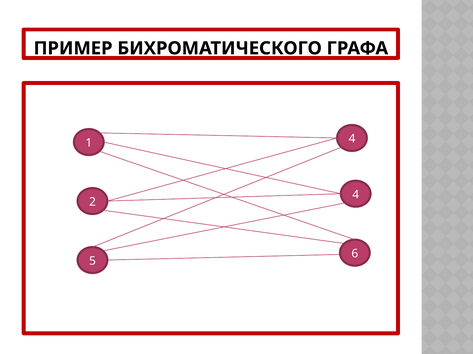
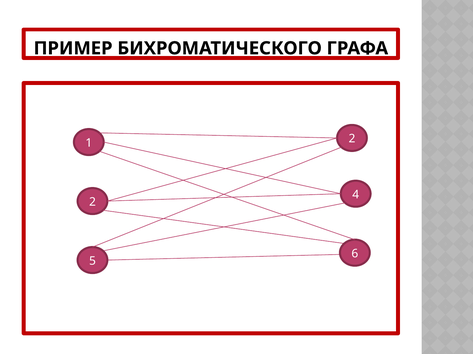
1 4: 4 -> 2 (352, 139)
